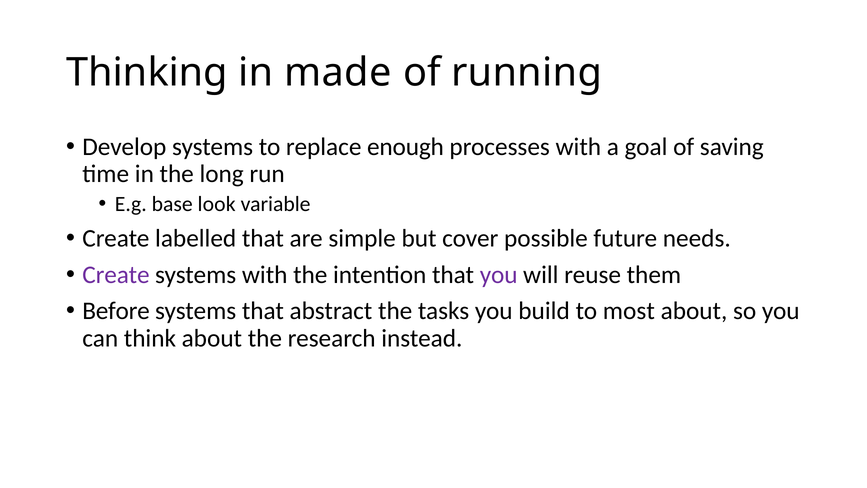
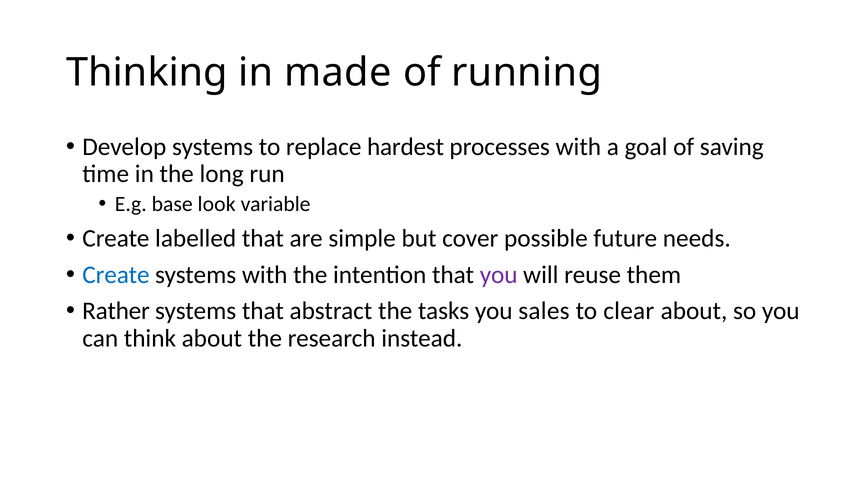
enough: enough -> hardest (406, 147)
Create colour: purple -> blue (116, 275)
Before: Before -> Rather (116, 311)
build: build -> sales (544, 311)
most: most -> clear (629, 311)
